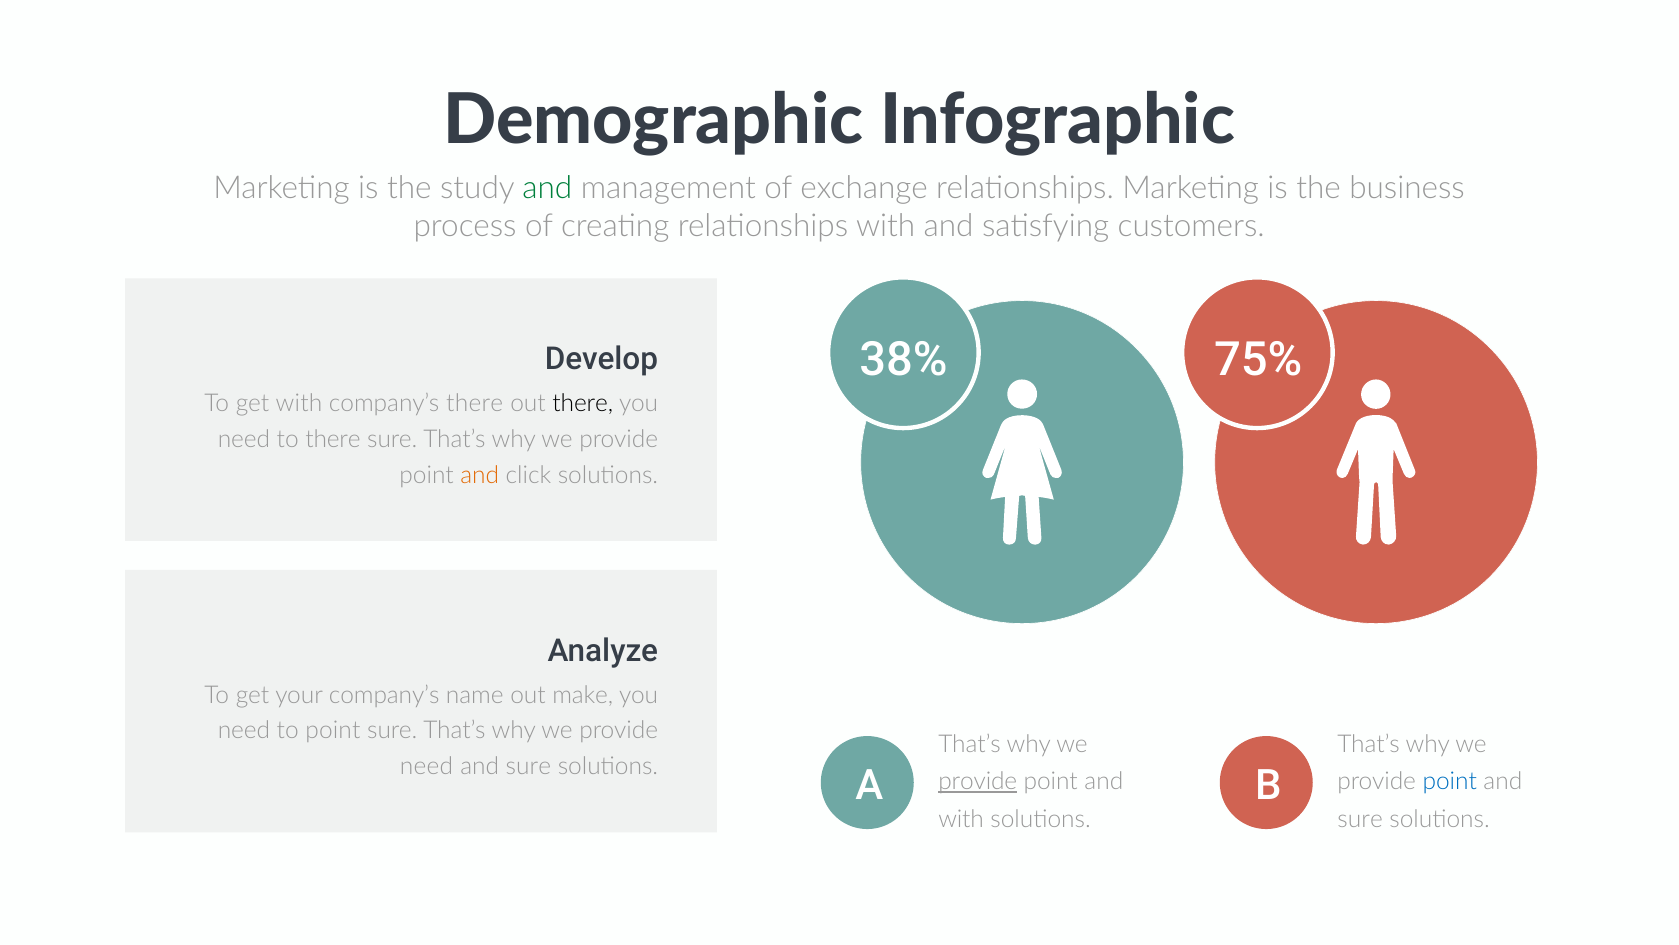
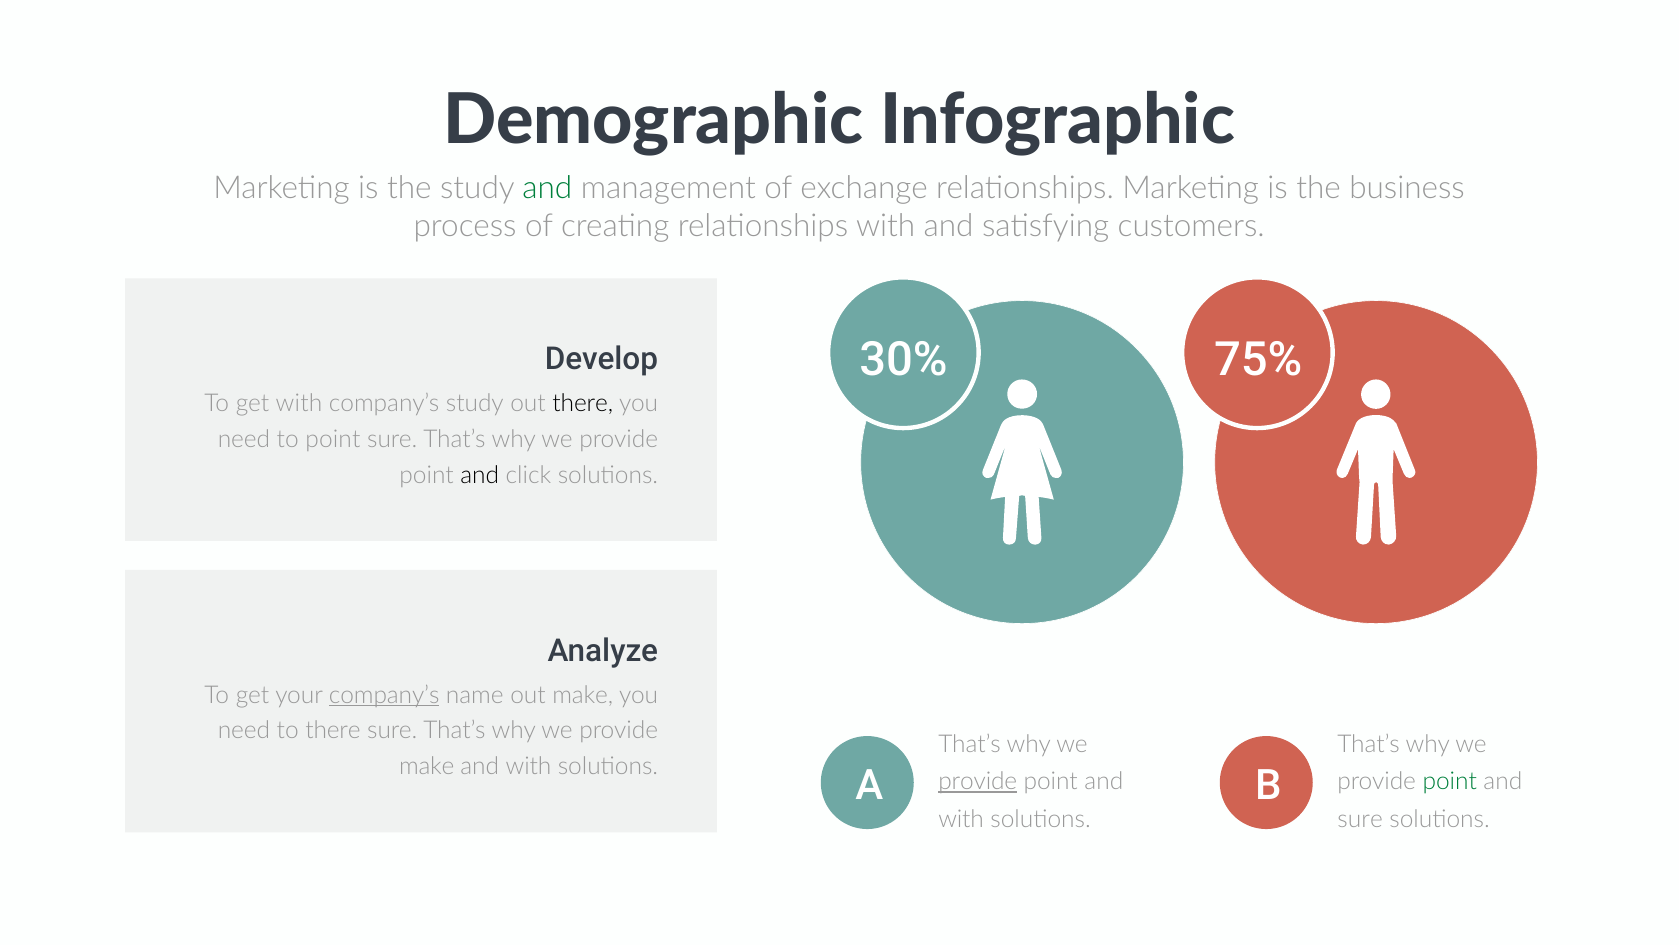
38%: 38% -> 30% (903, 360)
company’s there: there -> study (475, 404)
to there: there -> point (333, 439)
and colour: orange -> black (480, 475)
company’s underline: none -> present (384, 695)
to point: point -> there (333, 731)
need: need -> make (427, 766)
sure: sure -> with (528, 766)
point colour: blue -> green (1450, 781)
